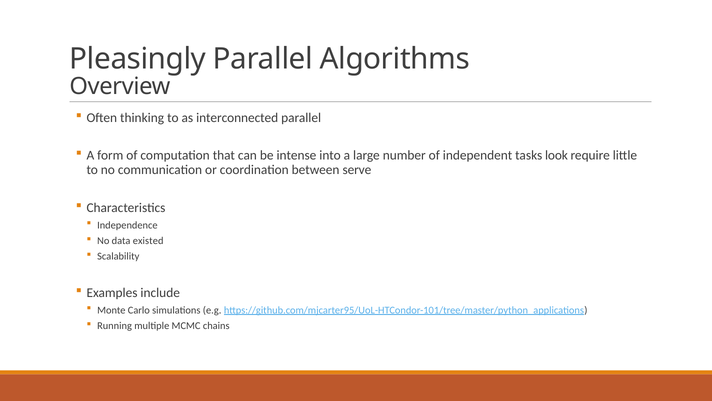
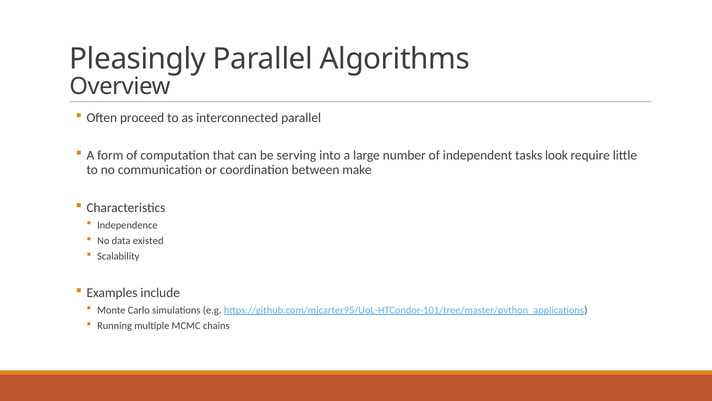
thinking: thinking -> proceed (142, 118)
intense: intense -> serving (296, 155)
serve: serve -> make (357, 170)
